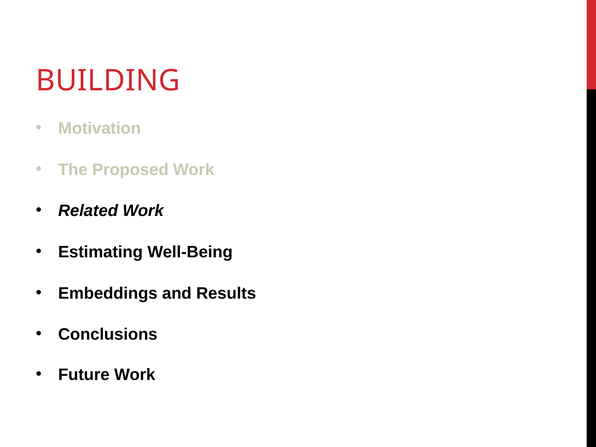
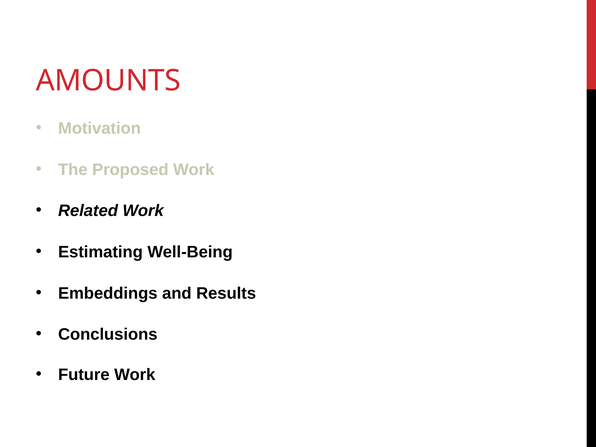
BUILDING: BUILDING -> AMOUNTS (108, 81)
